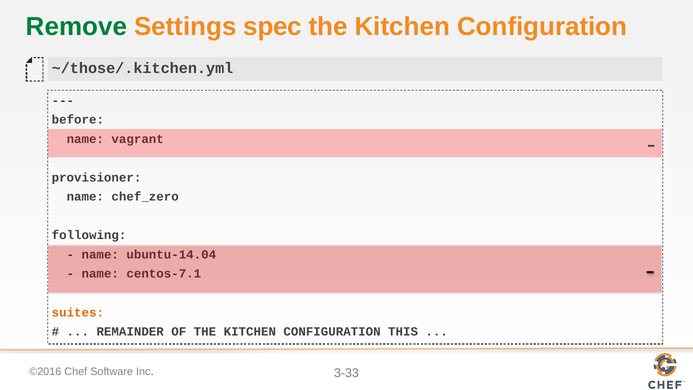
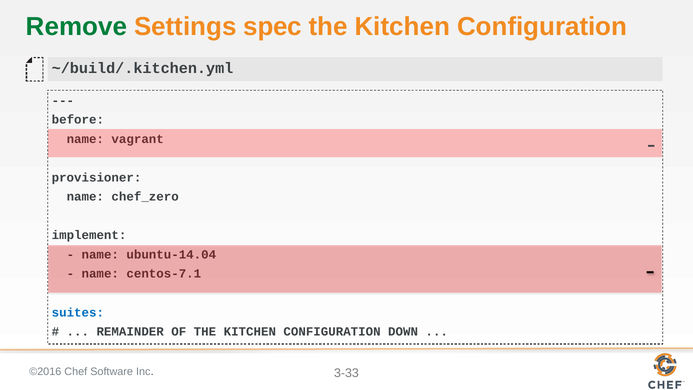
~/those/.kitchen.yml: ~/those/.kitchen.yml -> ~/build/.kitchen.yml (142, 68)
following: following -> implement (89, 235)
suites colour: orange -> blue (78, 312)
THIS: THIS -> DOWN (403, 332)
